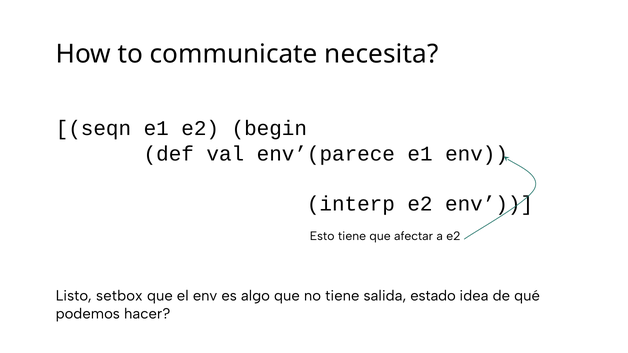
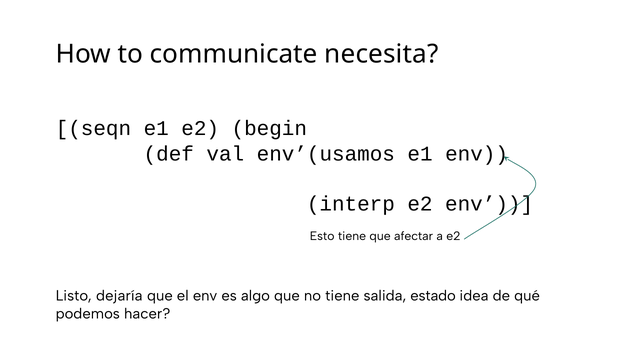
env’(parece: env’(parece -> env’(usamos (326, 154)
setbox: setbox -> dejaría (119, 296)
